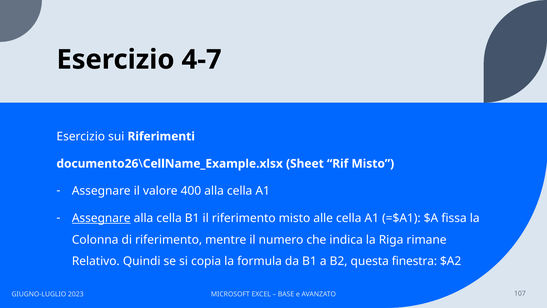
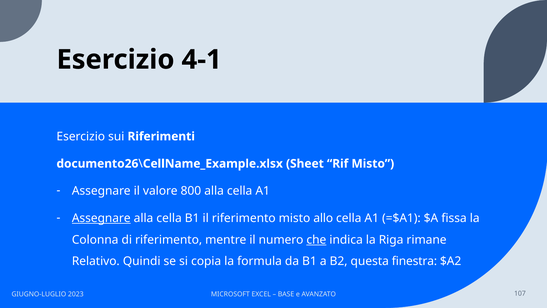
4-7: 4-7 -> 4-1 (202, 60)
400: 400 -> 800 (191, 191)
alle: alle -> allo (323, 218)
che underline: none -> present (316, 240)
